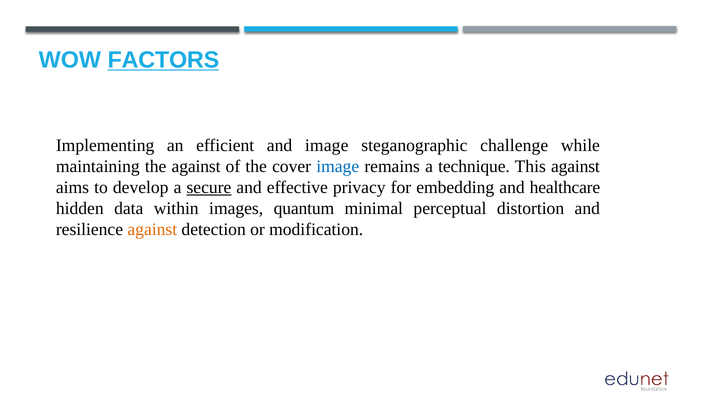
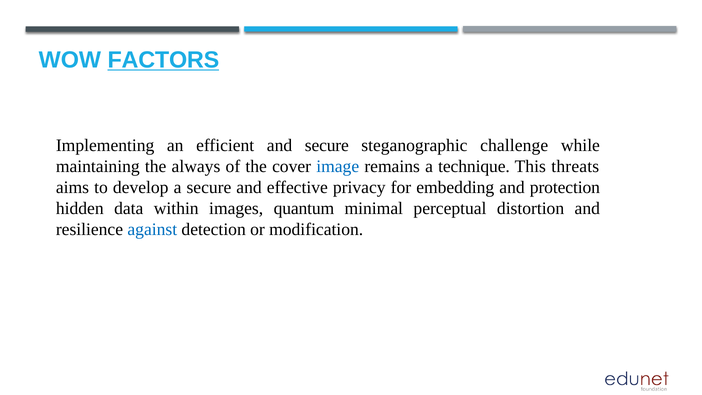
and image: image -> secure (327, 145)
the against: against -> always (196, 166)
This against: against -> threats (575, 166)
secure underline: present -> none (209, 187)
healthcare: healthcare -> protection (565, 187)
against colour: orange -> blue (152, 230)
